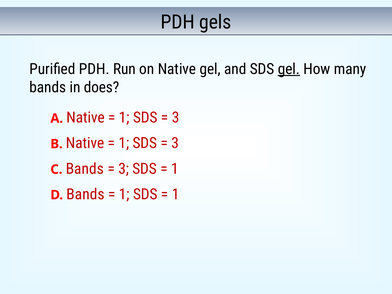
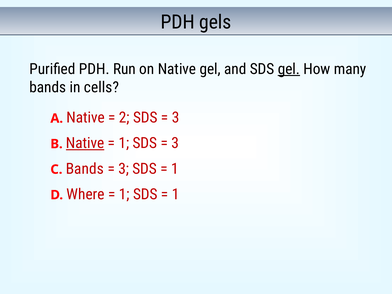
does: does -> cells (101, 87)
1: 1 -> 2 (124, 118)
Native underline: none -> present (85, 143)
D Bands: Bands -> Where (86, 194)
